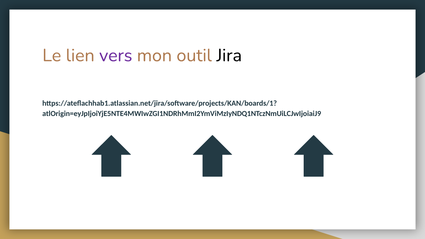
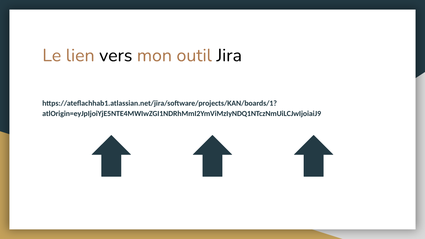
vers colour: purple -> black (116, 55)
